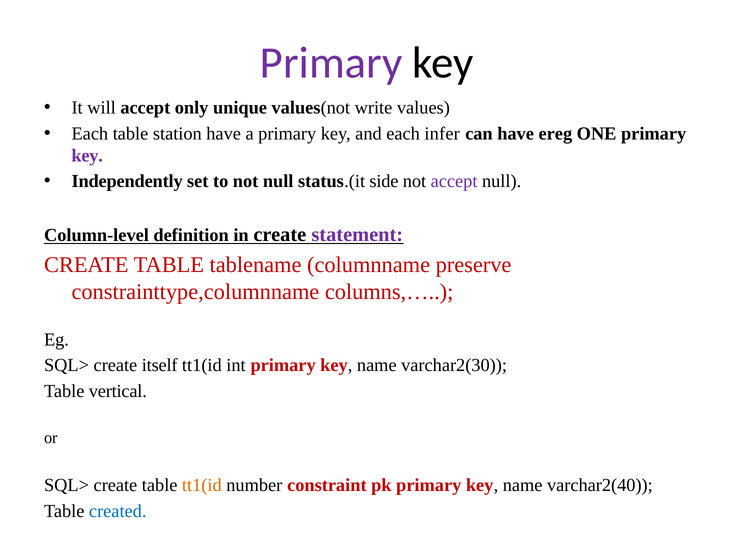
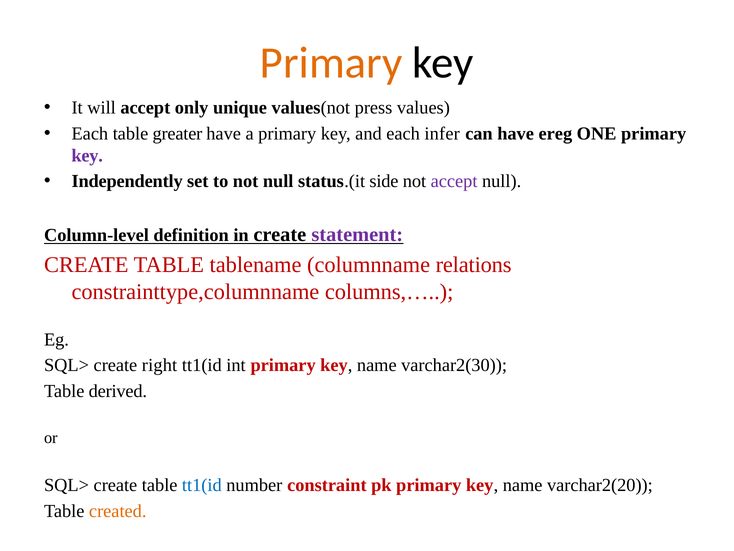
Primary colour: purple -> orange (331, 63)
write: write -> press (374, 108)
station: station -> greater (177, 133)
preserve: preserve -> relations (474, 265)
itself: itself -> right (160, 365)
vertical: vertical -> derived (118, 391)
tt1(id colour: orange -> blue (202, 485)
varchar2(40: varchar2(40 -> varchar2(20 (600, 485)
created colour: blue -> orange (118, 510)
